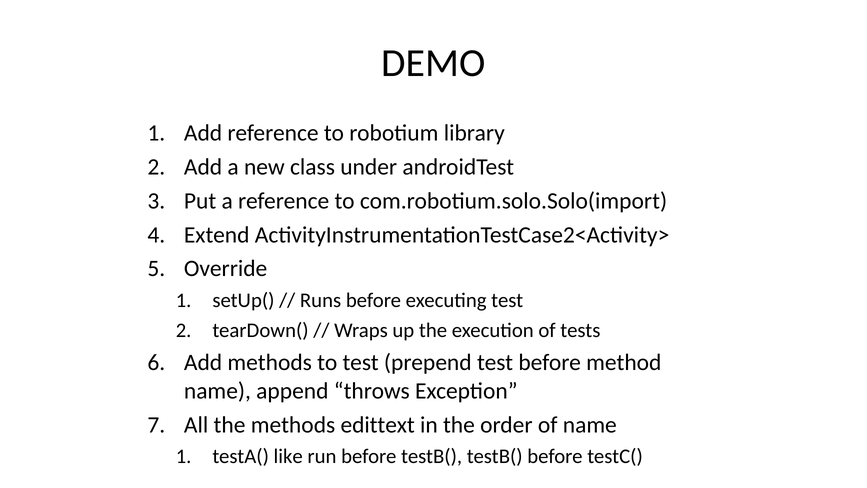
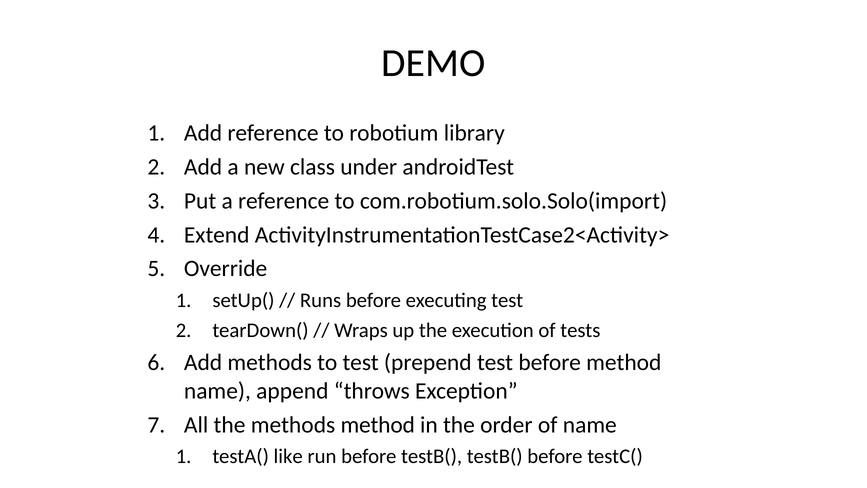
methods edittext: edittext -> method (378, 425)
